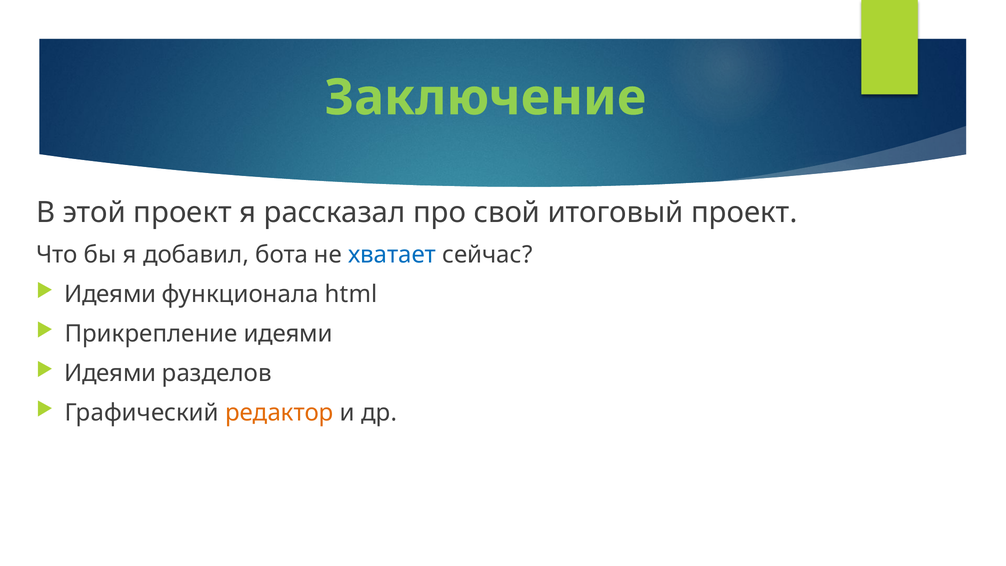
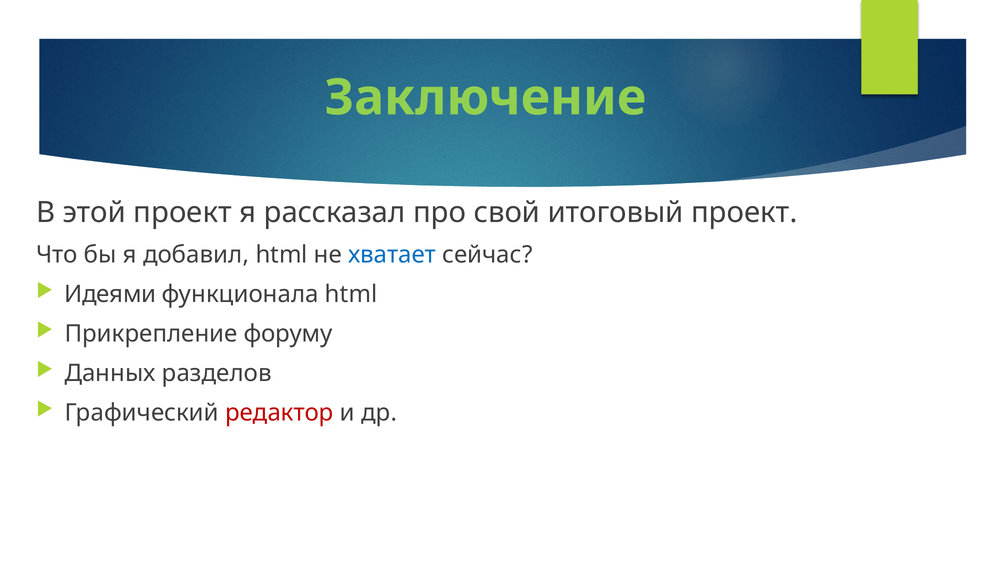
добавил бота: бота -> html (282, 255)
Прикрепление идеями: идеями -> форуму (288, 334)
Идеями: Идеями -> Данных (110, 373)
редактор colour: orange -> red (279, 413)
